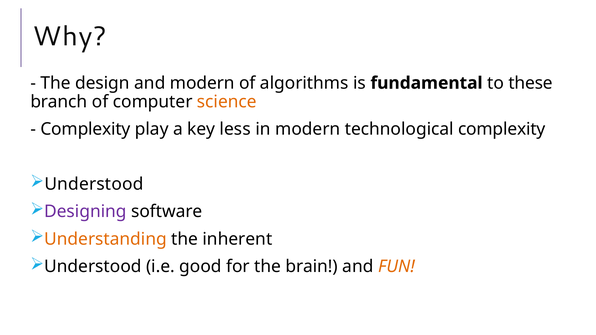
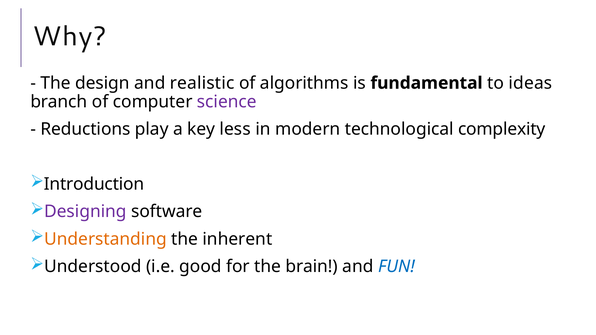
and modern: modern -> realistic (202, 83)
these: these -> ideas (530, 83)
science colour: orange -> purple (227, 102)
Complexity: Complexity -> Reductions (85, 129)
Understood: Understood -> Introduction (94, 184)
FUN colour: orange -> blue (397, 267)
